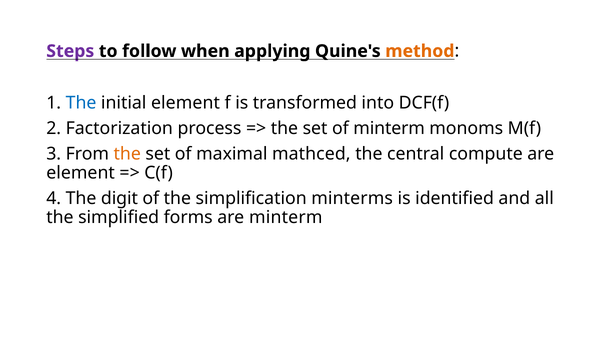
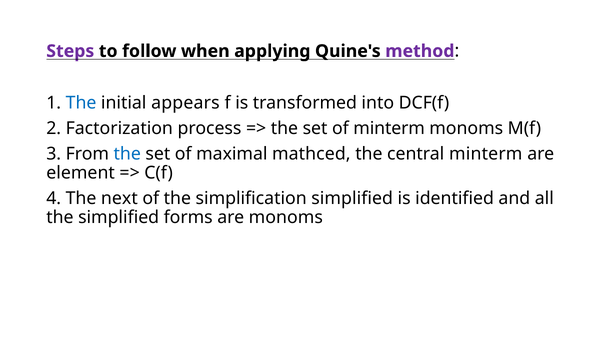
method colour: orange -> purple (420, 51)
initial element: element -> appears (185, 103)
the colour: orange -> blue (127, 153)
central compute: compute -> minterm (486, 153)
digit: digit -> next (119, 198)
simplification minterms: minterms -> simplified (352, 198)
are minterm: minterm -> monoms (286, 217)
